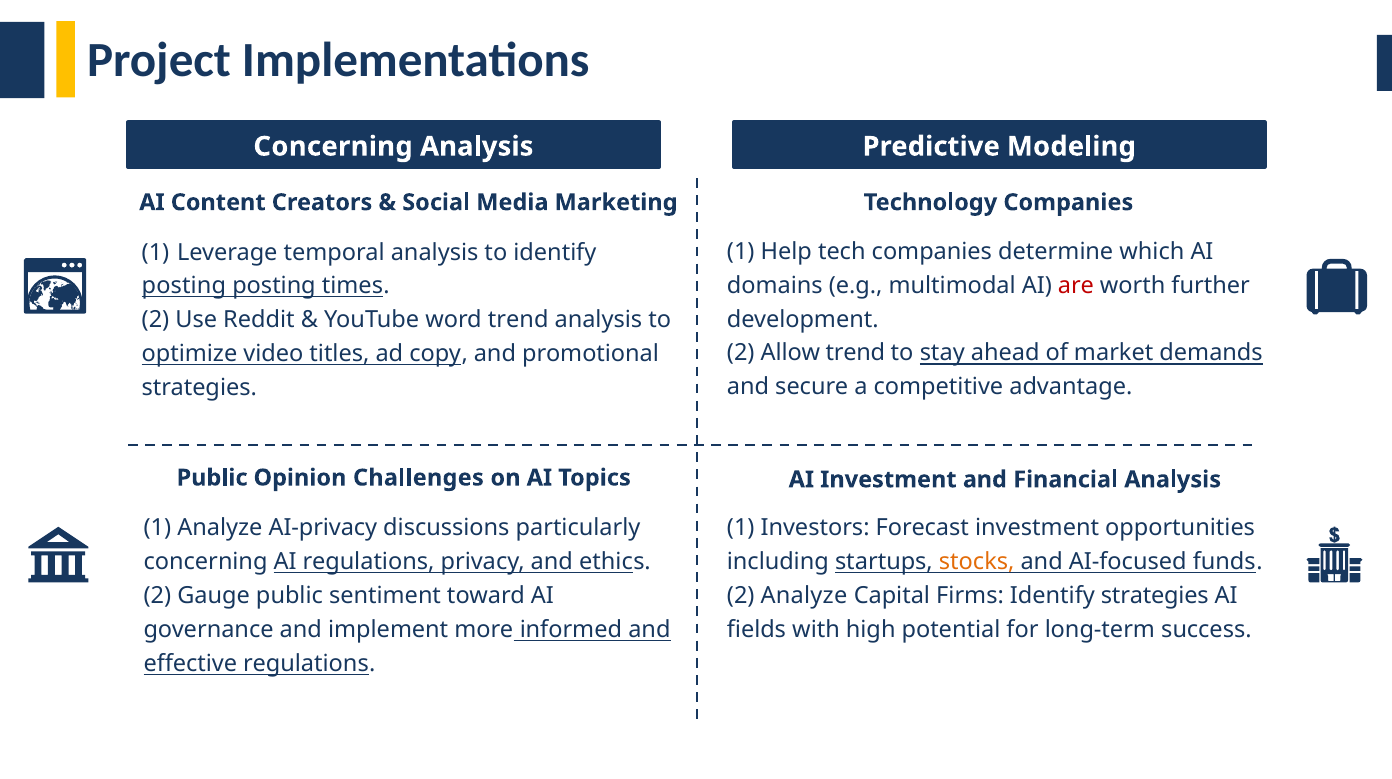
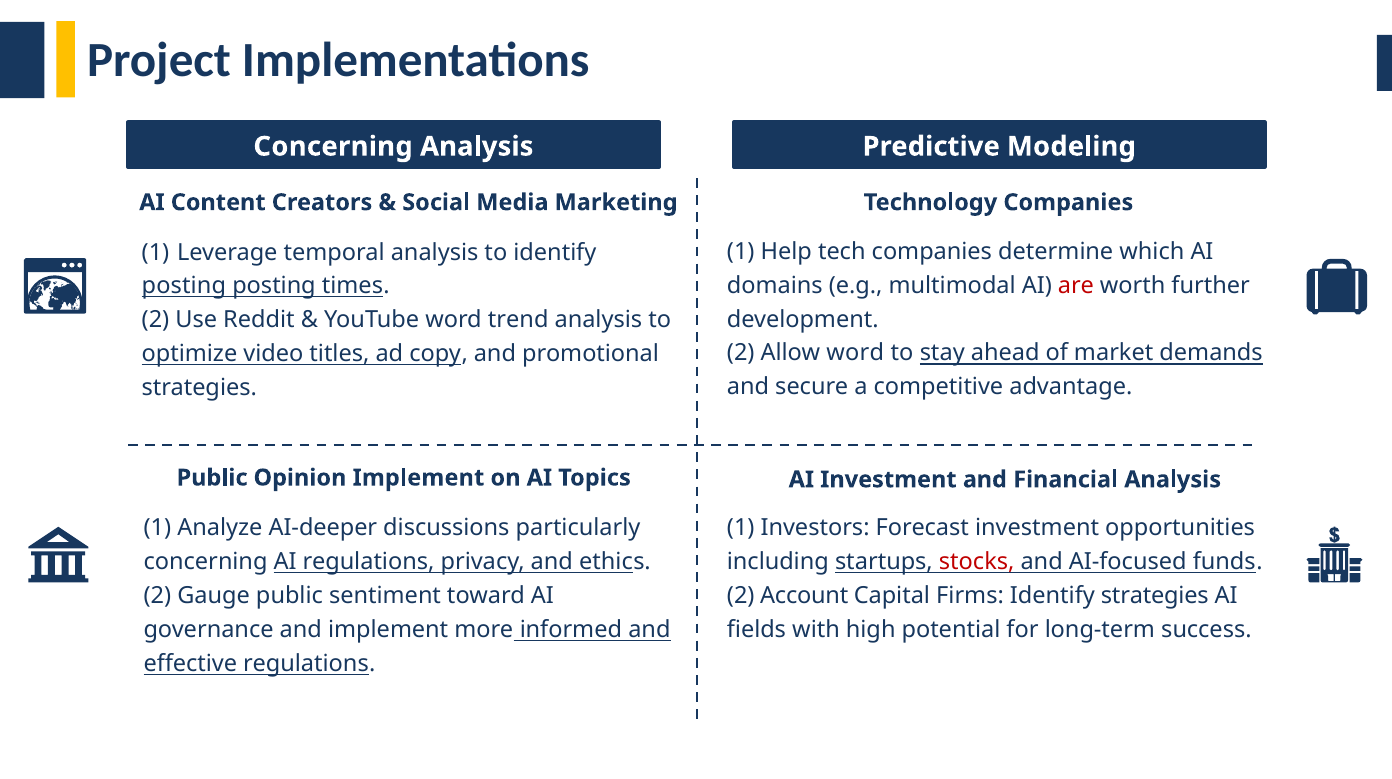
Allow trend: trend -> word (855, 353)
Opinion Challenges: Challenges -> Implement (418, 478)
AI-privacy: AI-privacy -> AI-deeper (323, 528)
stocks colour: orange -> red (977, 562)
2 Analyze: Analyze -> Account (804, 596)
